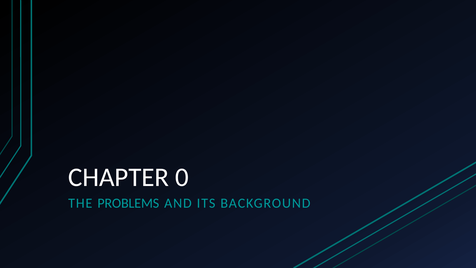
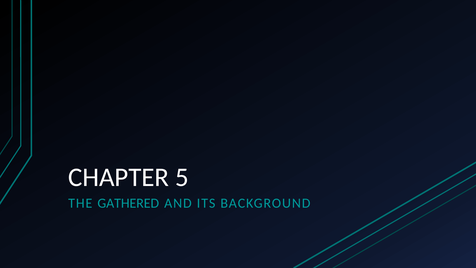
0: 0 -> 5 (182, 177)
PROBLEMS: PROBLEMS -> GATHERED (128, 203)
